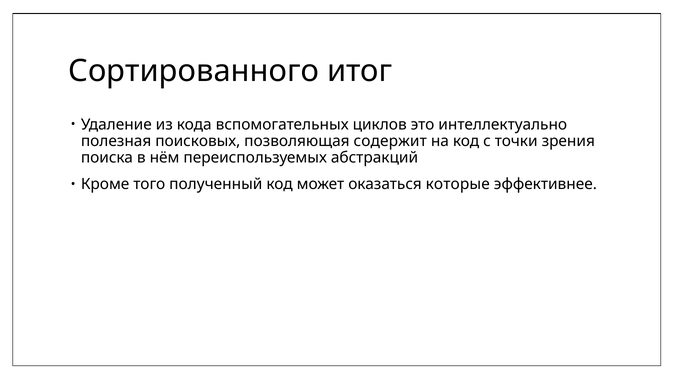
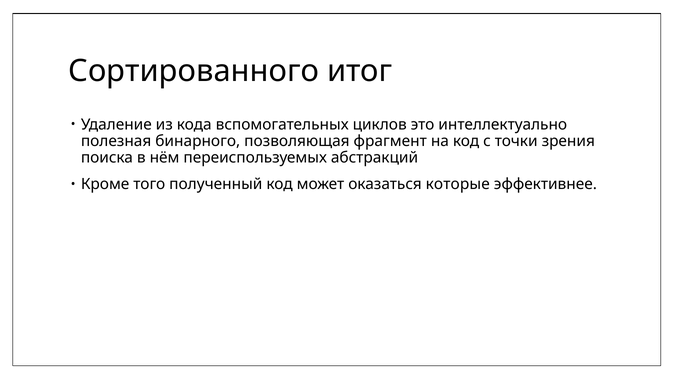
поисковых: поисковых -> бинарного (198, 141)
содержит: содержит -> фрагмент (390, 141)
